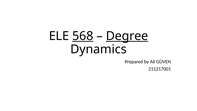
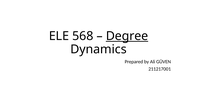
568 underline: present -> none (83, 36)
